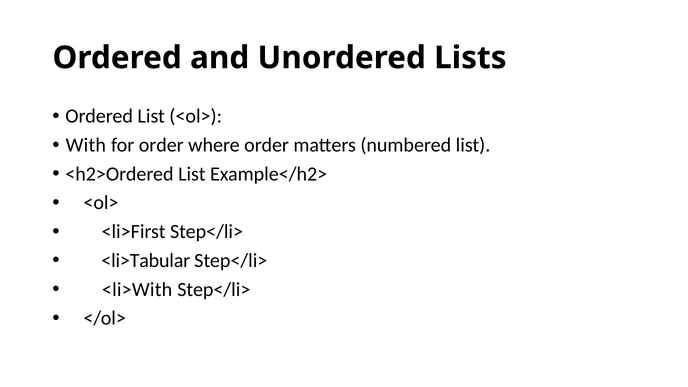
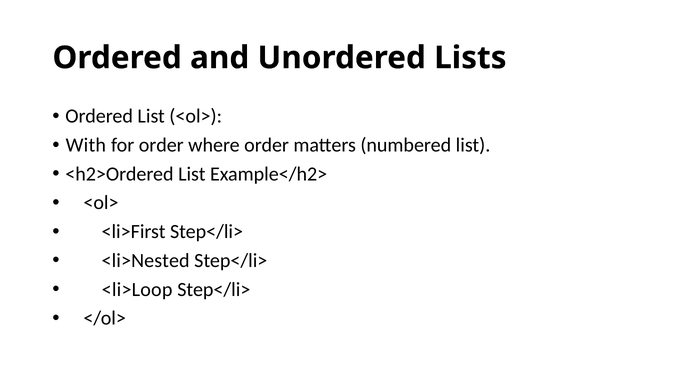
<li>Tabular: <li>Tabular -> <li>Nested (146, 261)
<li>With: <li>With -> <li>Loop (137, 289)
